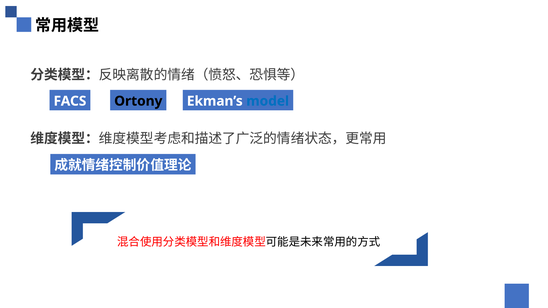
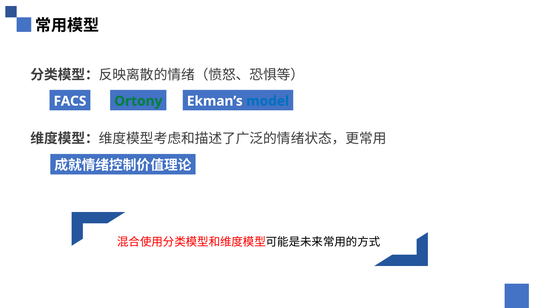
Ortony colour: black -> green (138, 101)
